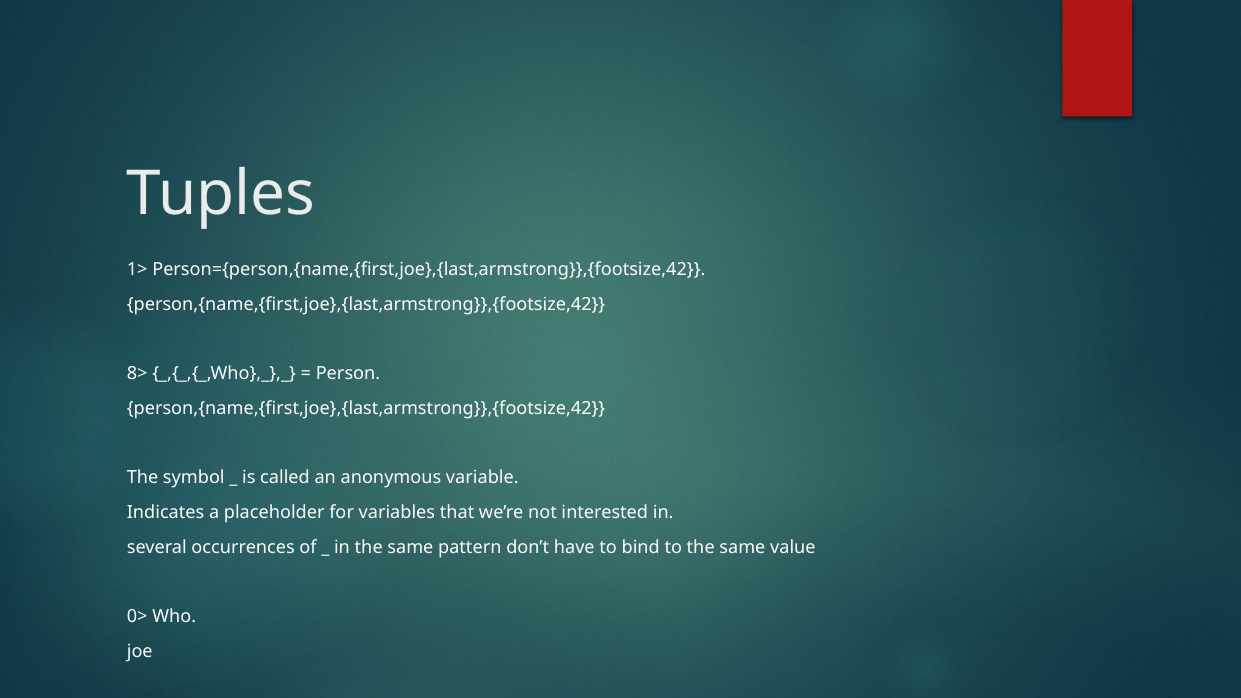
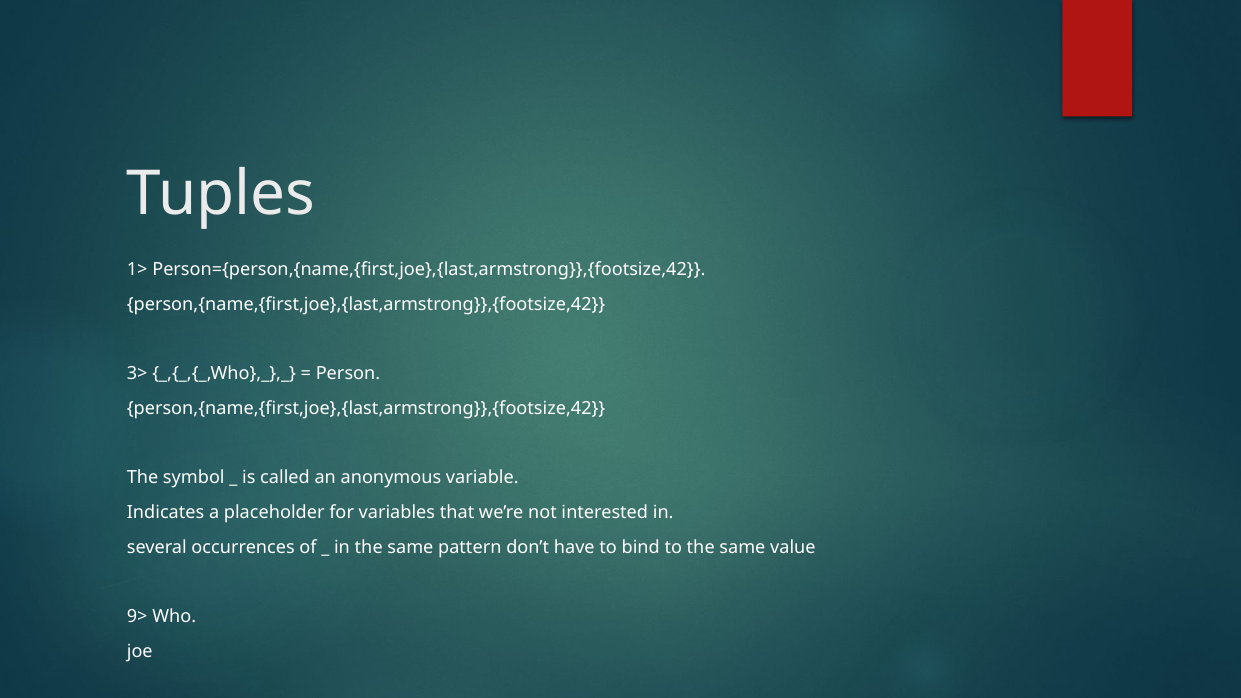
8>: 8> -> 3> (137, 374)
0>: 0> -> 9> (137, 617)
